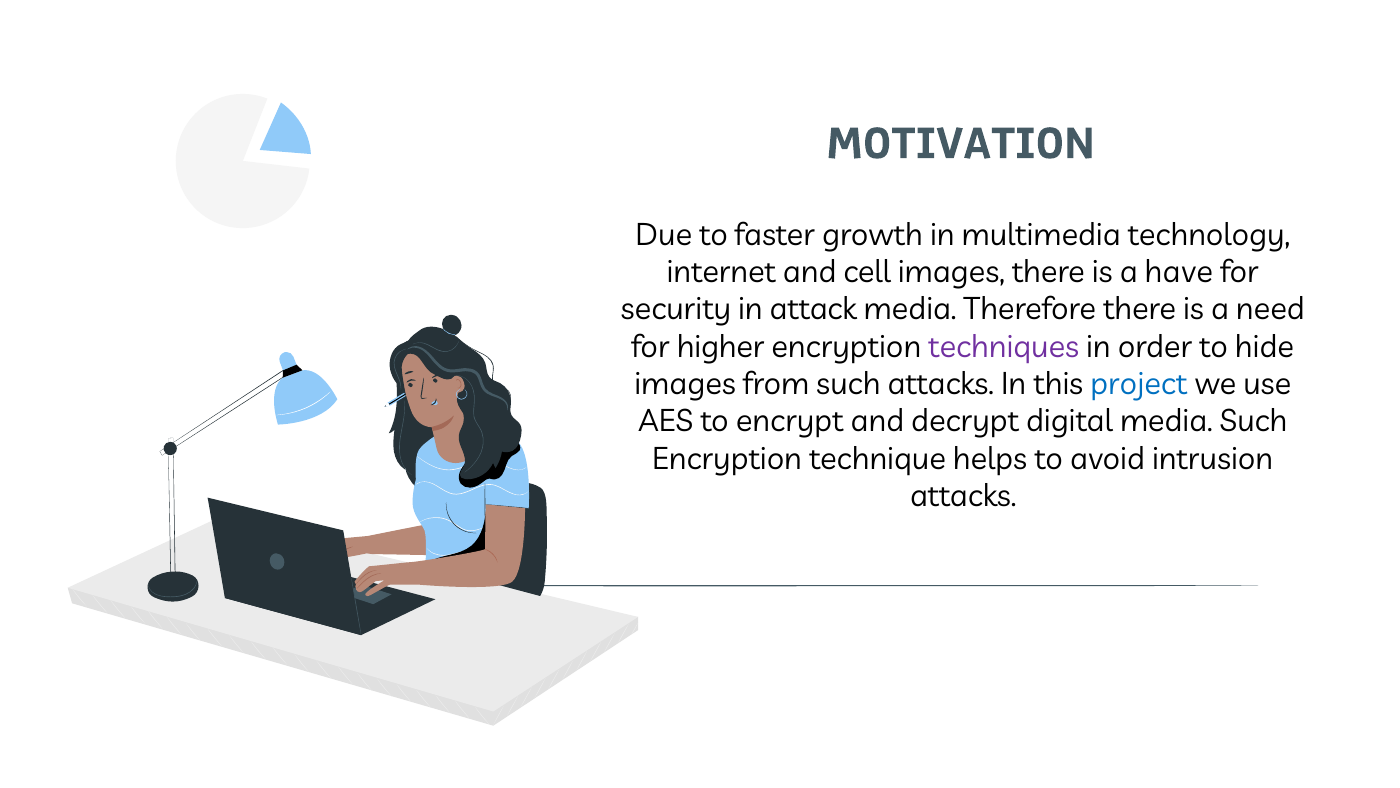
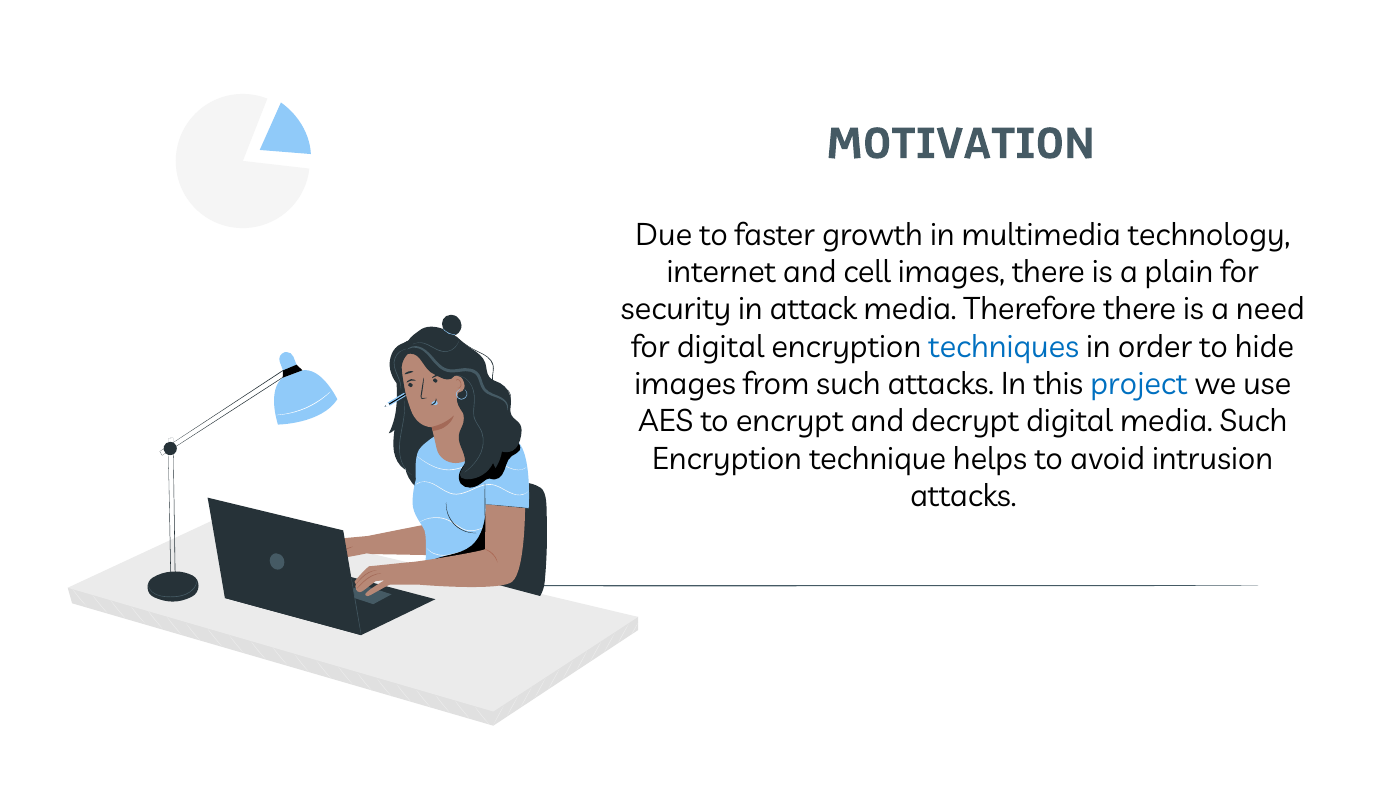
have: have -> plain (1179, 272)
for higher: higher -> digital (721, 347)
techniques colour: purple -> blue (1004, 347)
